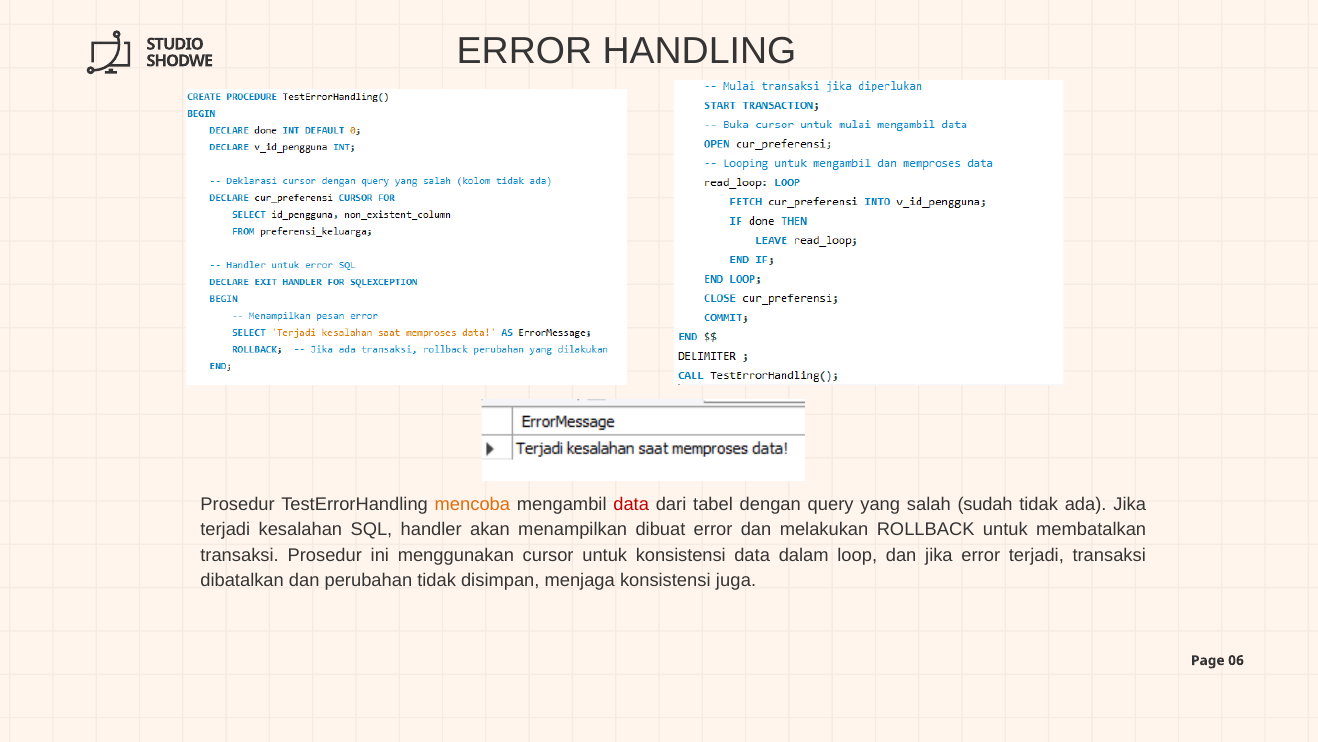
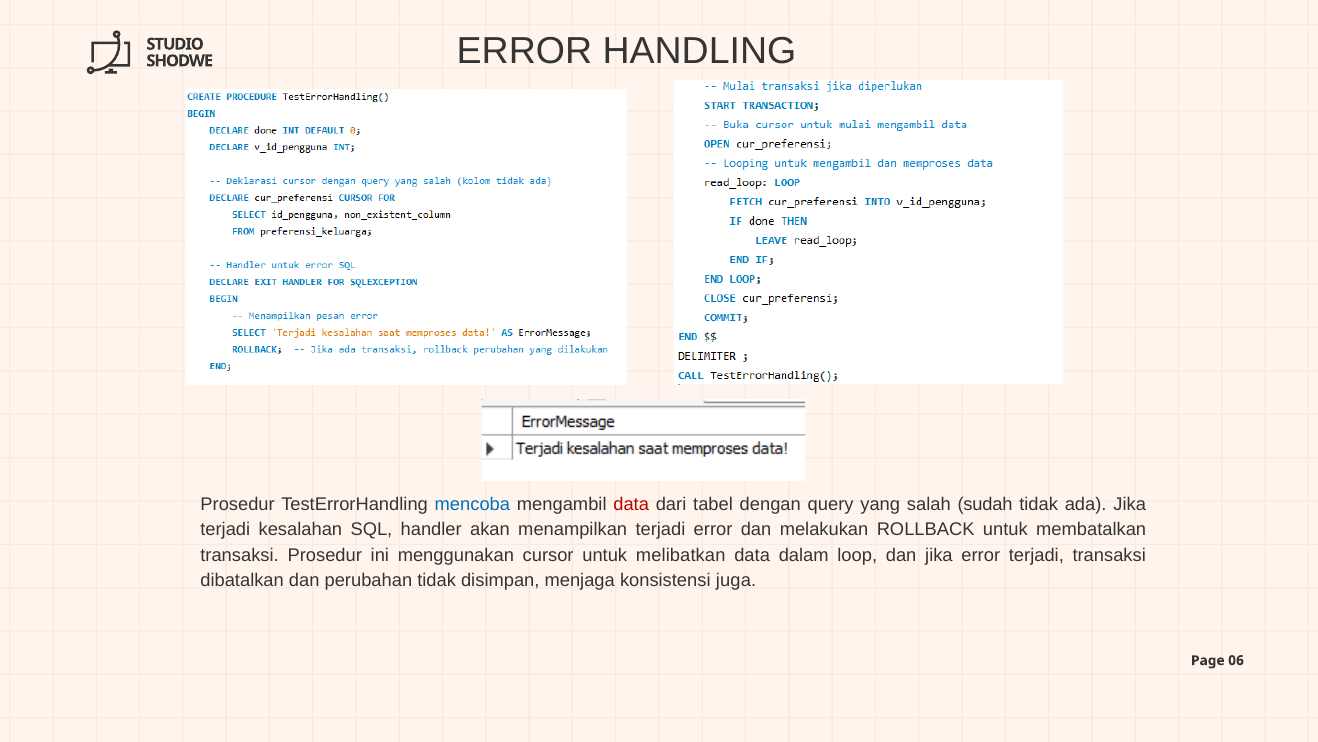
mencoba colour: orange -> blue (472, 504)
menampilkan dibuat: dibuat -> terjadi (660, 529)
untuk konsistensi: konsistensi -> melibatkan (681, 555)
